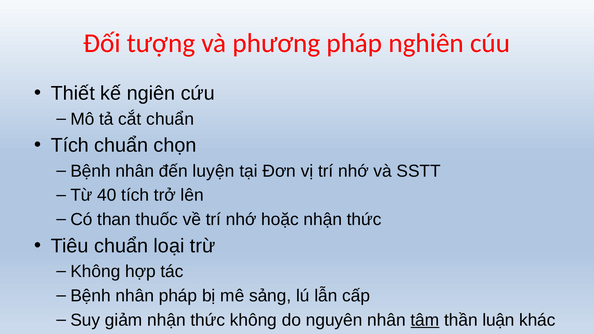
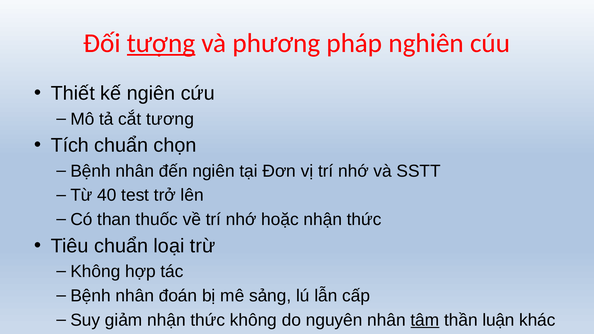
tượng underline: none -> present (161, 43)
cắt chuẩn: chuẩn -> tương (170, 119)
đến luyện: luyện -> ngiên (214, 171)
40 tích: tích -> test (135, 195)
nhân pháp: pháp -> đoán (178, 296)
